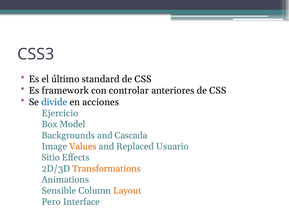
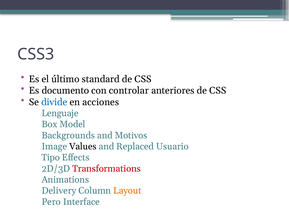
framework: framework -> documento (65, 90)
Ejercicio: Ejercicio -> Lenguaje (60, 113)
Cascada: Cascada -> Motivos (131, 135)
Values colour: orange -> black (83, 146)
Sitio: Sitio -> Tipo (51, 157)
Transformations colour: orange -> red (106, 168)
Sensible: Sensible -> Delivery (59, 190)
